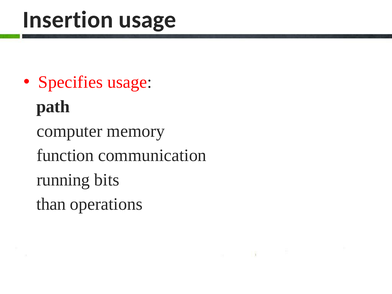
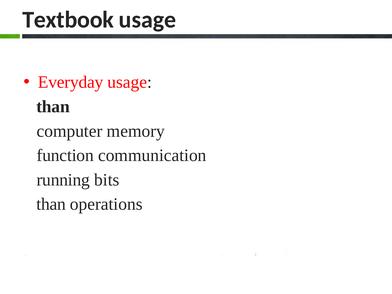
Insertion: Insertion -> Textbook (68, 20)
Specifies: Specifies -> Everyday (71, 82)
path: path -> than (53, 107)
